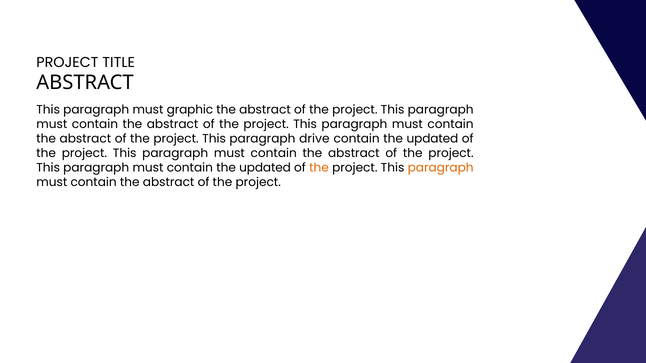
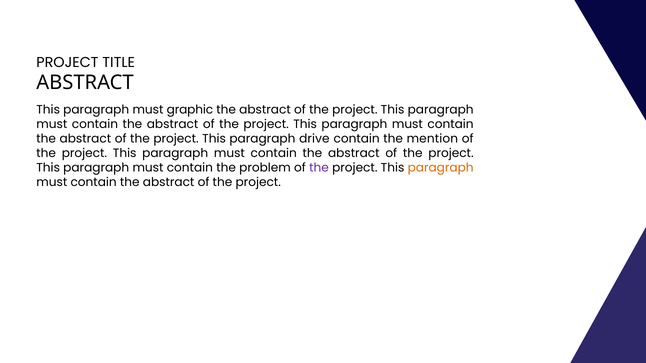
updated: updated -> mention (432, 139)
must contain the updated: updated -> problem (265, 168)
the colour: orange -> purple (319, 168)
